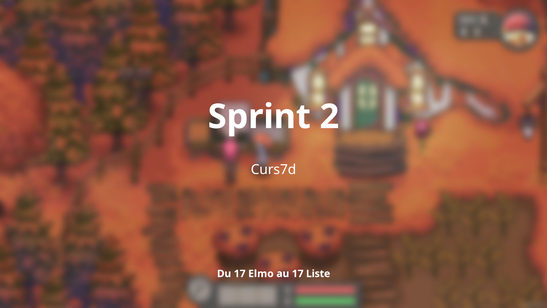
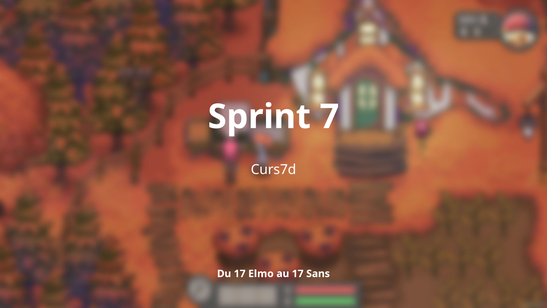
2: 2 -> 7 (329, 117)
Liste: Liste -> Sans (318, 273)
